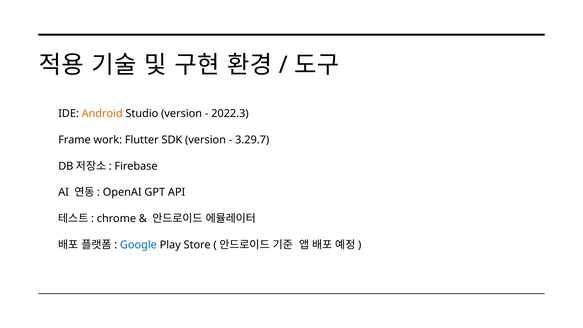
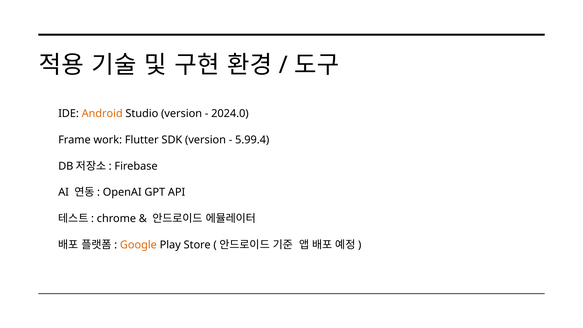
2022.3: 2022.3 -> 2024.0 (230, 114)
3.29.7: 3.29.7 -> 5.99.4 (252, 140)
Google colour: blue -> orange (138, 245)
